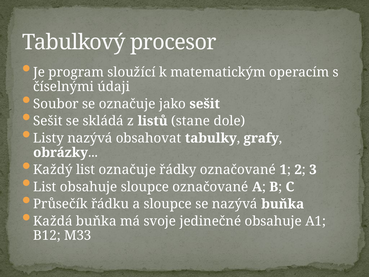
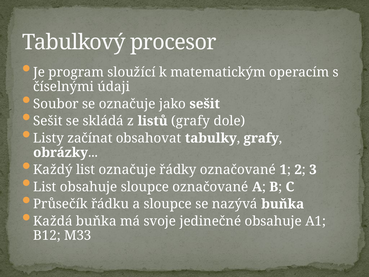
listů stane: stane -> grafy (191, 121)
Listy nazývá: nazývá -> začínat (90, 138)
